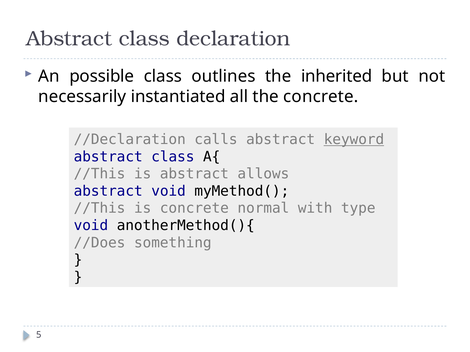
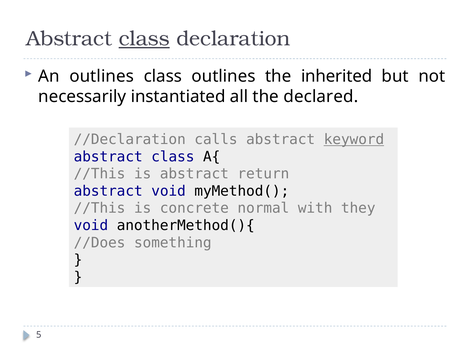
class underline: none -> present (144, 39)
An possible: possible -> outlines (102, 76)
the concrete: concrete -> declared (321, 97)
allows: allows -> return (263, 174)
type: type -> they (358, 209)
